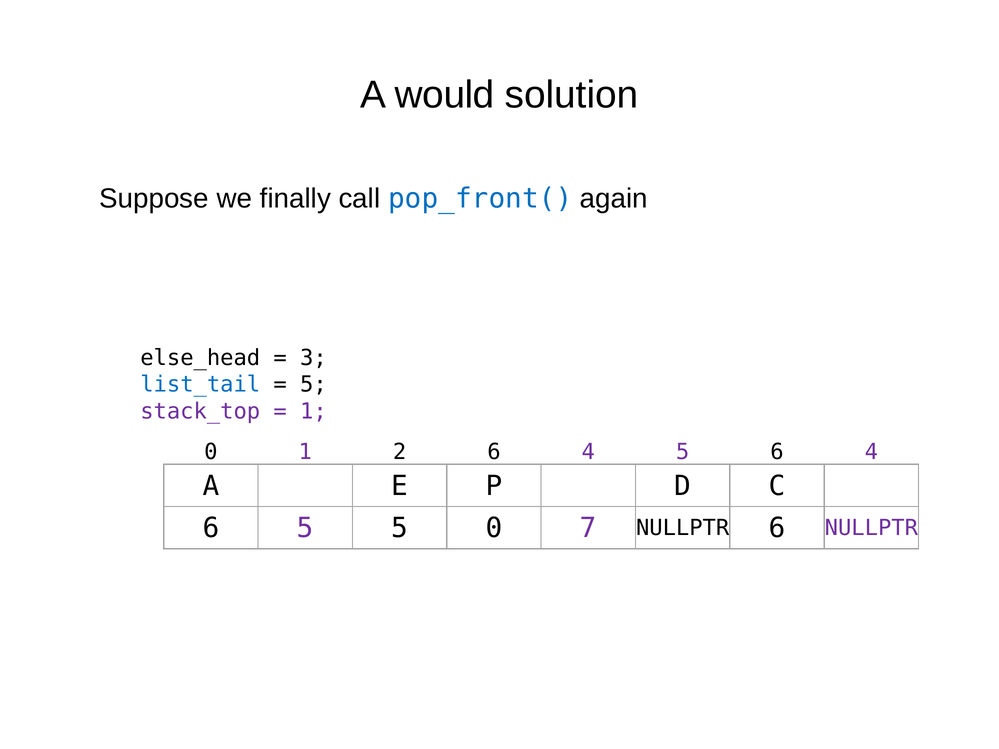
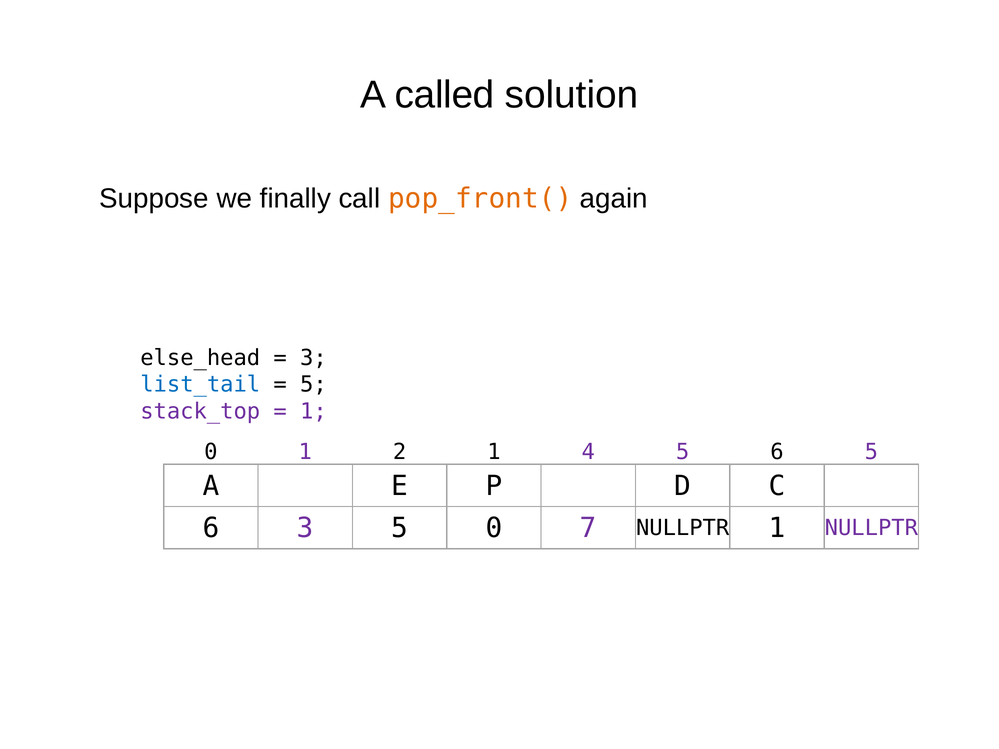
would: would -> called (445, 95)
pop_front( colour: blue -> orange (480, 198)
2 6: 6 -> 1 (494, 452)
5 6 4: 4 -> 5 (871, 452)
6 5: 5 -> 3 (305, 528)
NULLPTR 6: 6 -> 1 (777, 528)
